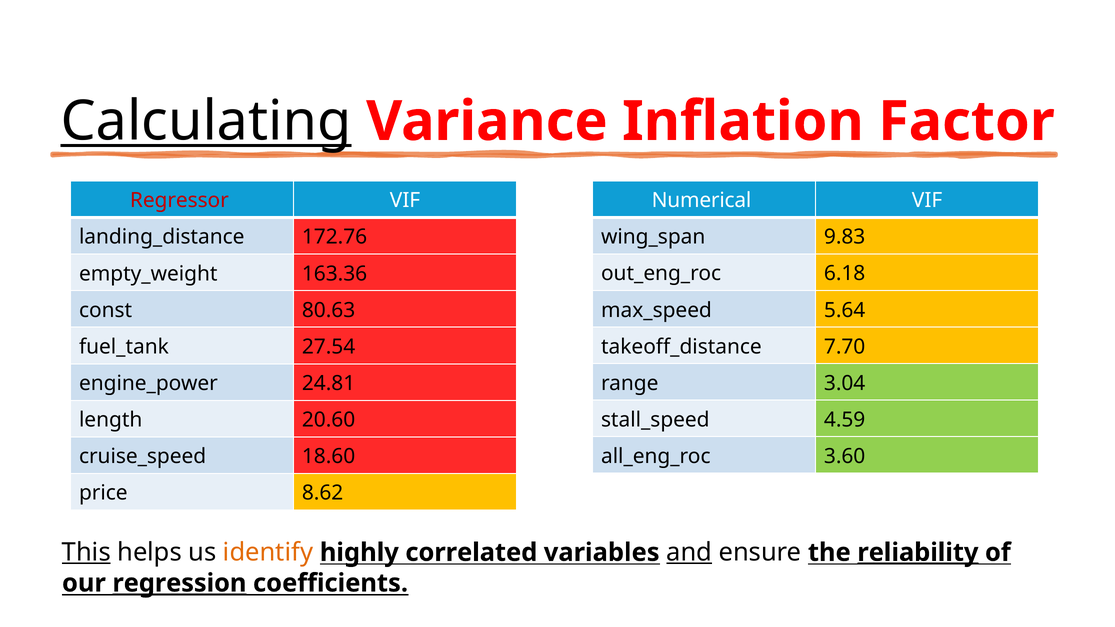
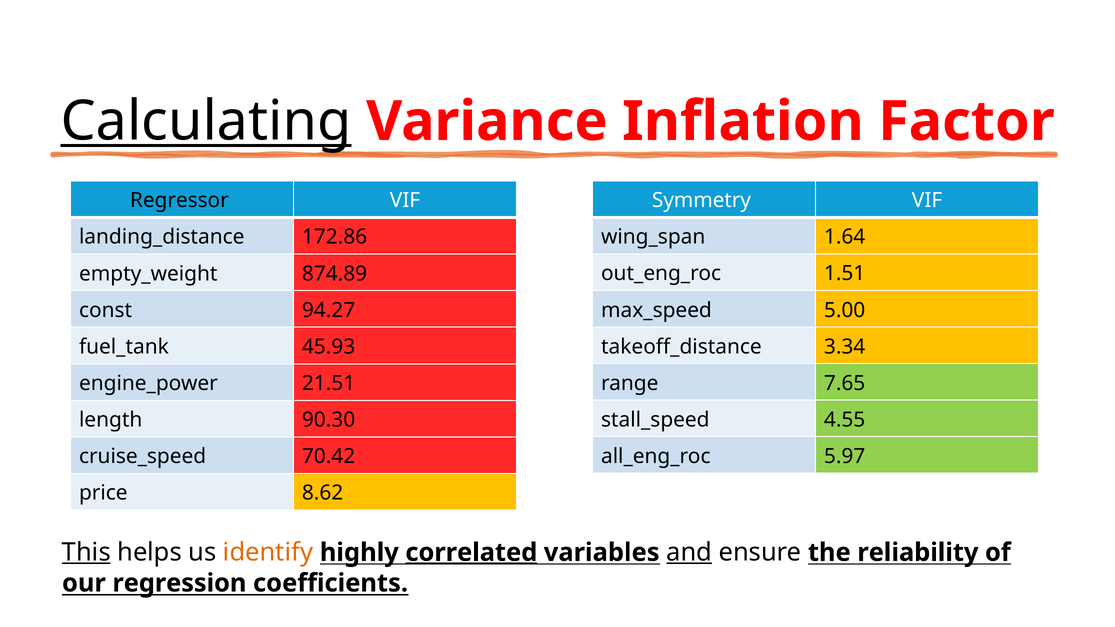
Regressor colour: red -> black (179, 201)
Numerical: Numerical -> Symmetry (701, 201)
172.76: 172.76 -> 172.86 (335, 237)
9.83: 9.83 -> 1.64 (845, 237)
163.36: 163.36 -> 874.89 (335, 274)
6.18: 6.18 -> 1.51 (845, 274)
5.64: 5.64 -> 5.00 (845, 310)
80.63: 80.63 -> 94.27 (329, 310)
7.70: 7.70 -> 3.34 (845, 347)
27.54: 27.54 -> 45.93 (329, 347)
3.04: 3.04 -> 7.65 (845, 383)
24.81: 24.81 -> 21.51 (329, 383)
4.59: 4.59 -> 4.55 (845, 420)
20.60: 20.60 -> 90.30 (329, 420)
3.60: 3.60 -> 5.97 (845, 456)
18.60: 18.60 -> 70.42 (329, 457)
correlated underline: none -> present (471, 553)
reliability underline: present -> none (918, 553)
regression underline: present -> none (179, 583)
